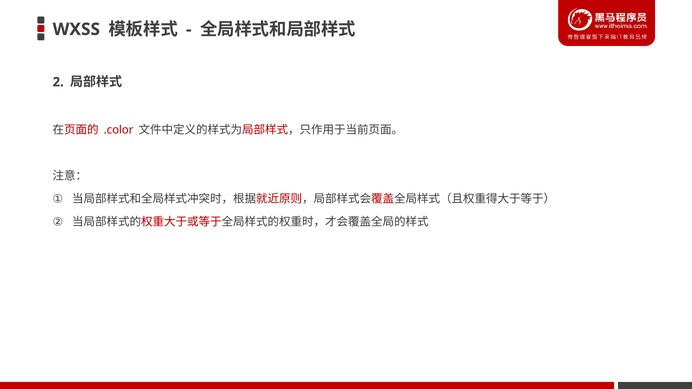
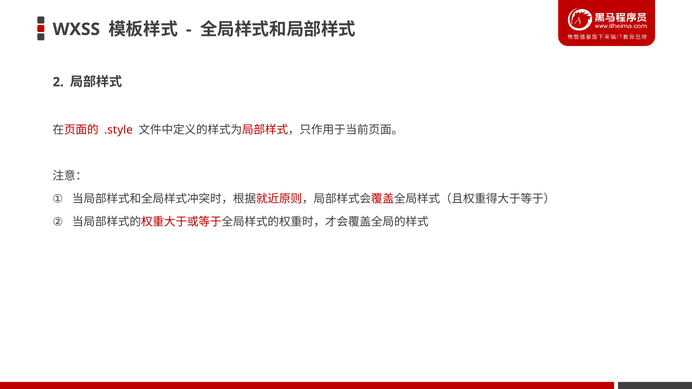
.color: .color -> .style (118, 130)
